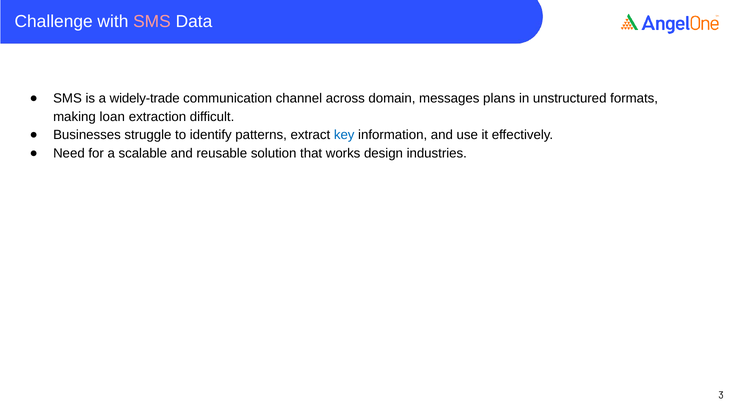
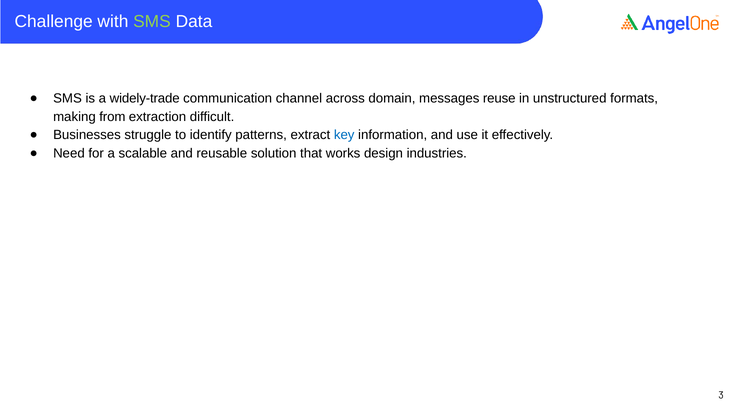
SMS colour: pink -> light green (152, 22)
plans: plans -> reuse (499, 98)
loan: loan -> from (112, 117)
